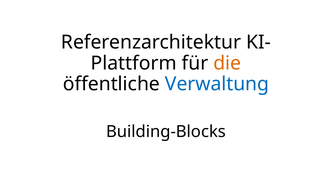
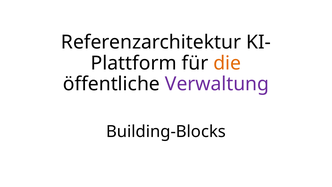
Verwaltung colour: blue -> purple (217, 84)
